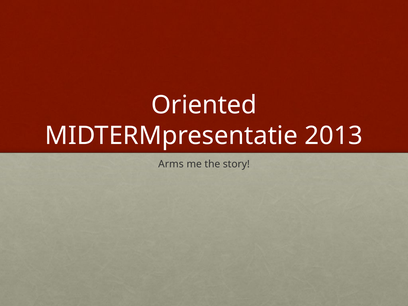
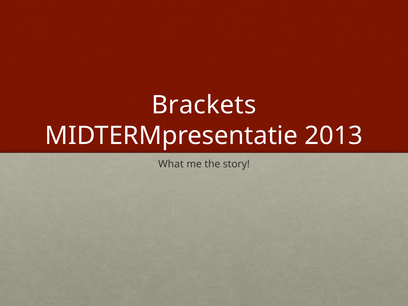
Oriented: Oriented -> Brackets (204, 105)
Arms: Arms -> What (171, 164)
